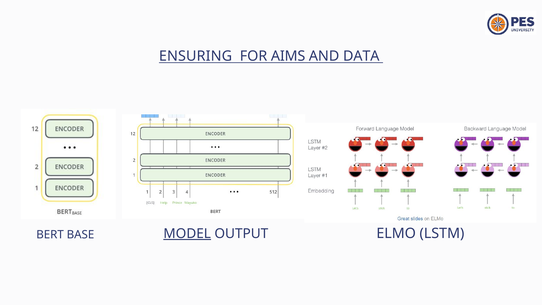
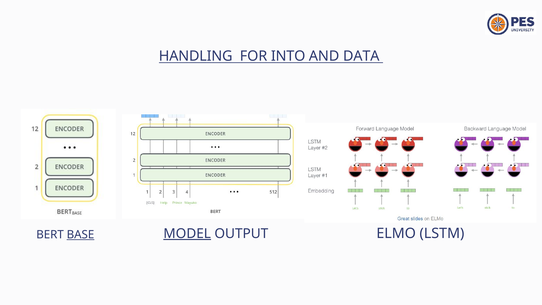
ENSURING: ENSURING -> HANDLING (196, 56)
AIMS: AIMS -> INTO (288, 56)
BASE underline: none -> present (81, 235)
